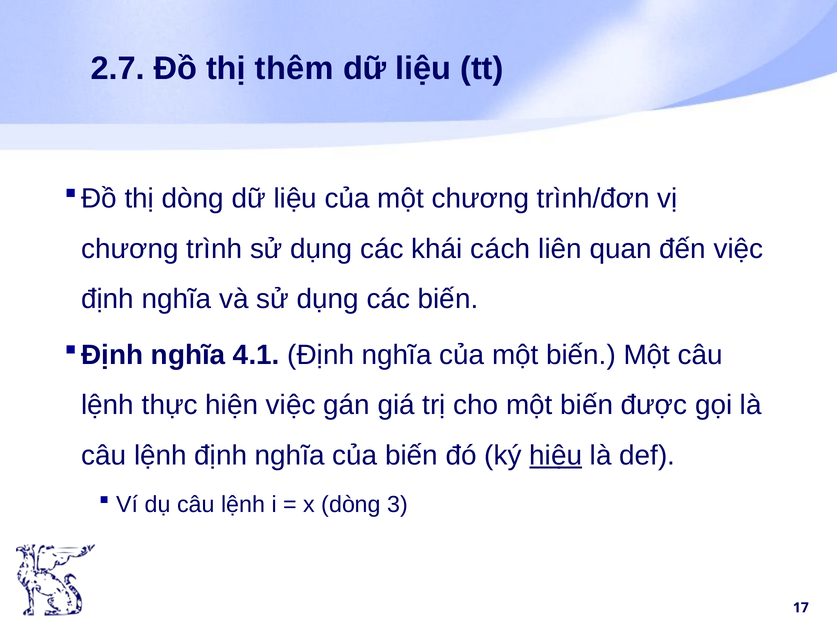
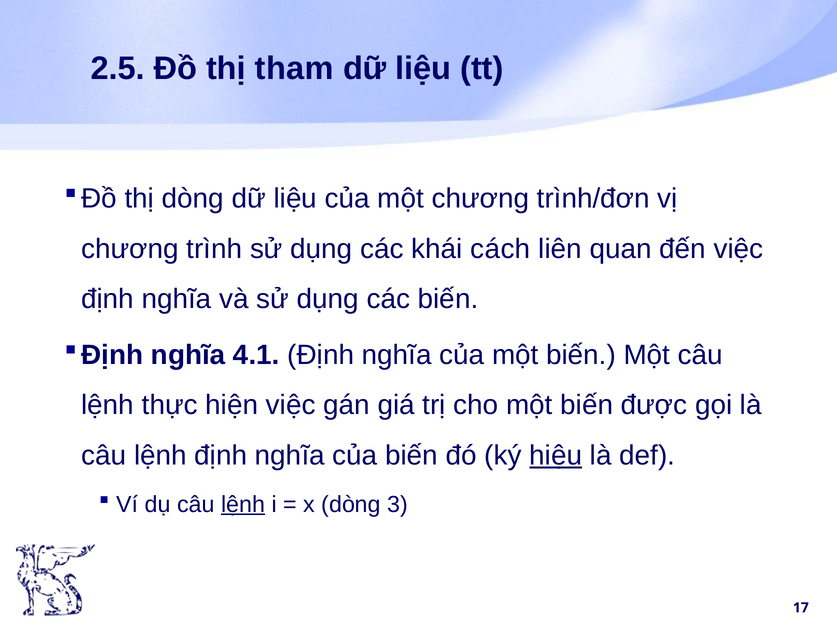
2.7: 2.7 -> 2.5 (118, 69)
thêm: thêm -> tham (294, 69)
lệnh underline: none -> present (243, 504)
